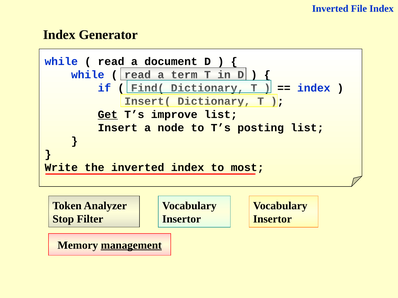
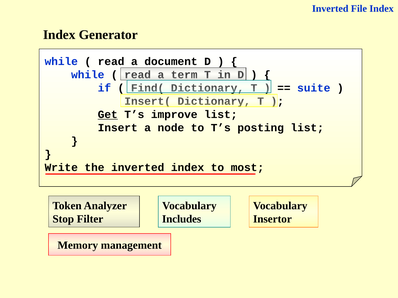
index: index -> suite (314, 88)
Insertor: Insertor -> Includes (182, 219)
management underline: present -> none (131, 246)
